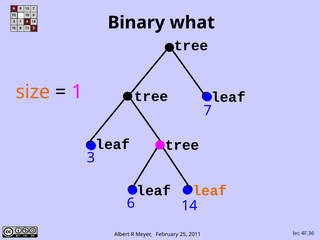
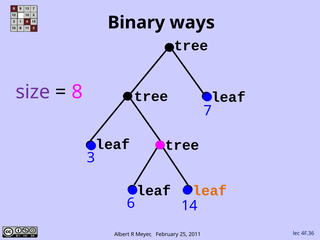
what: what -> ways (192, 23)
size colour: orange -> purple (33, 92)
1: 1 -> 8 (77, 92)
